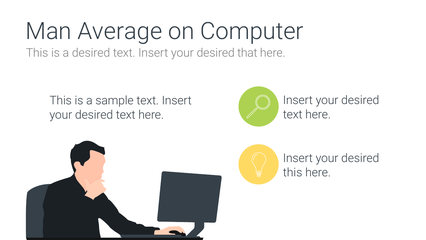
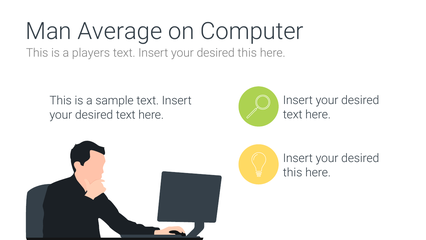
a desired: desired -> players (91, 53)
that: that -> this (247, 53)
